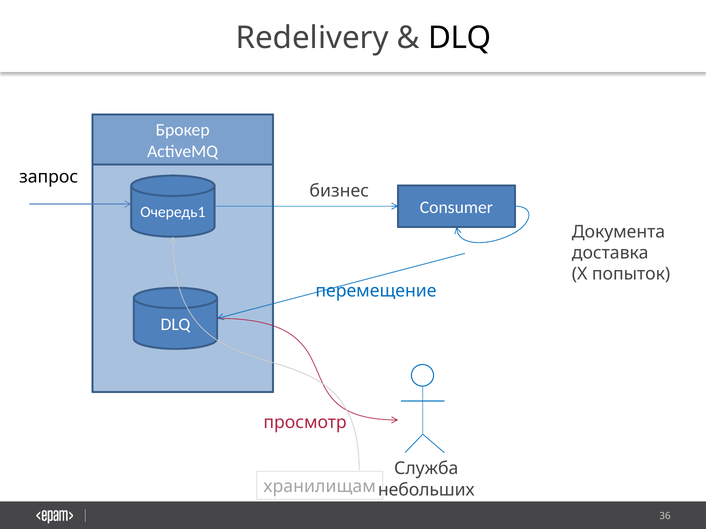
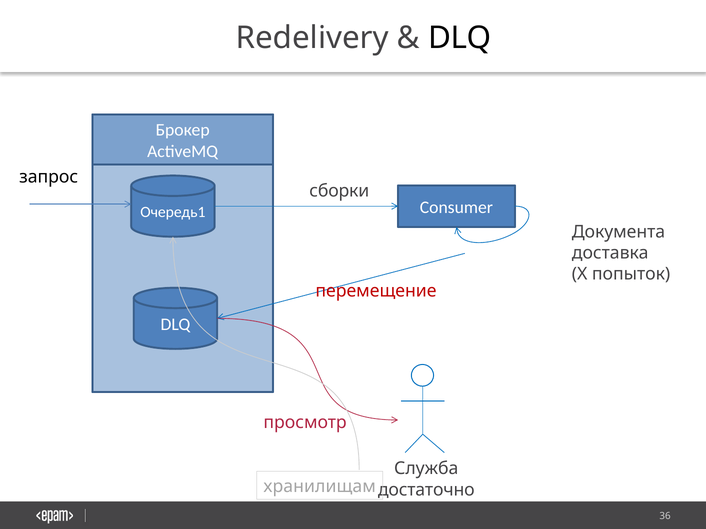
бизнес: бизнес -> сборки (339, 191)
перемещение colour: blue -> red (376, 291)
небольших: небольших -> достаточно (426, 490)
